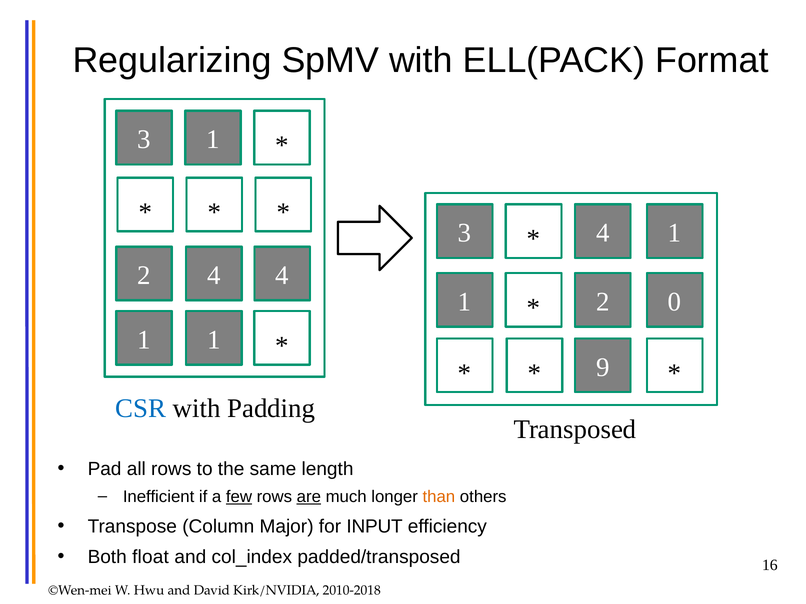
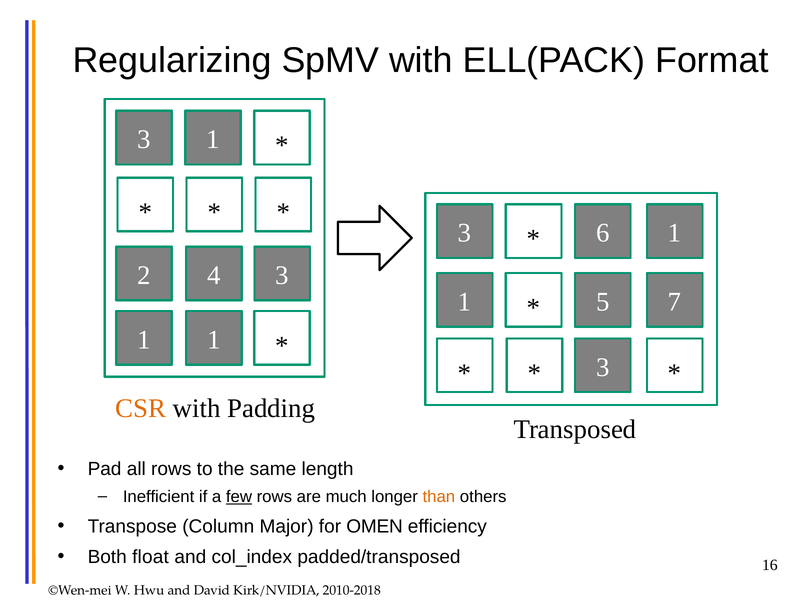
4: 4 -> 6 (603, 233)
4 4: 4 -> 3 (282, 276)
2: 2 -> 5 (603, 302)
0: 0 -> 7 (675, 302)
9: 9 -> 3 (603, 367)
CSR colour: blue -> orange (141, 409)
are underline: present -> none (309, 497)
INPUT: INPUT -> OMEN (375, 527)
